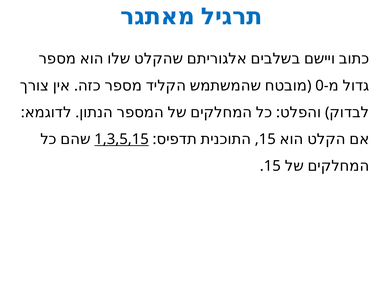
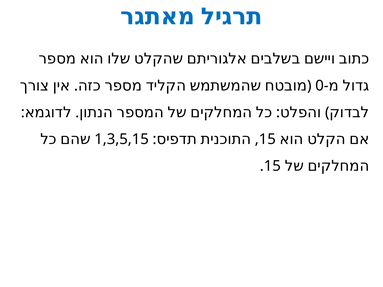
1,3,5,15 underline: present -> none (122, 139)
